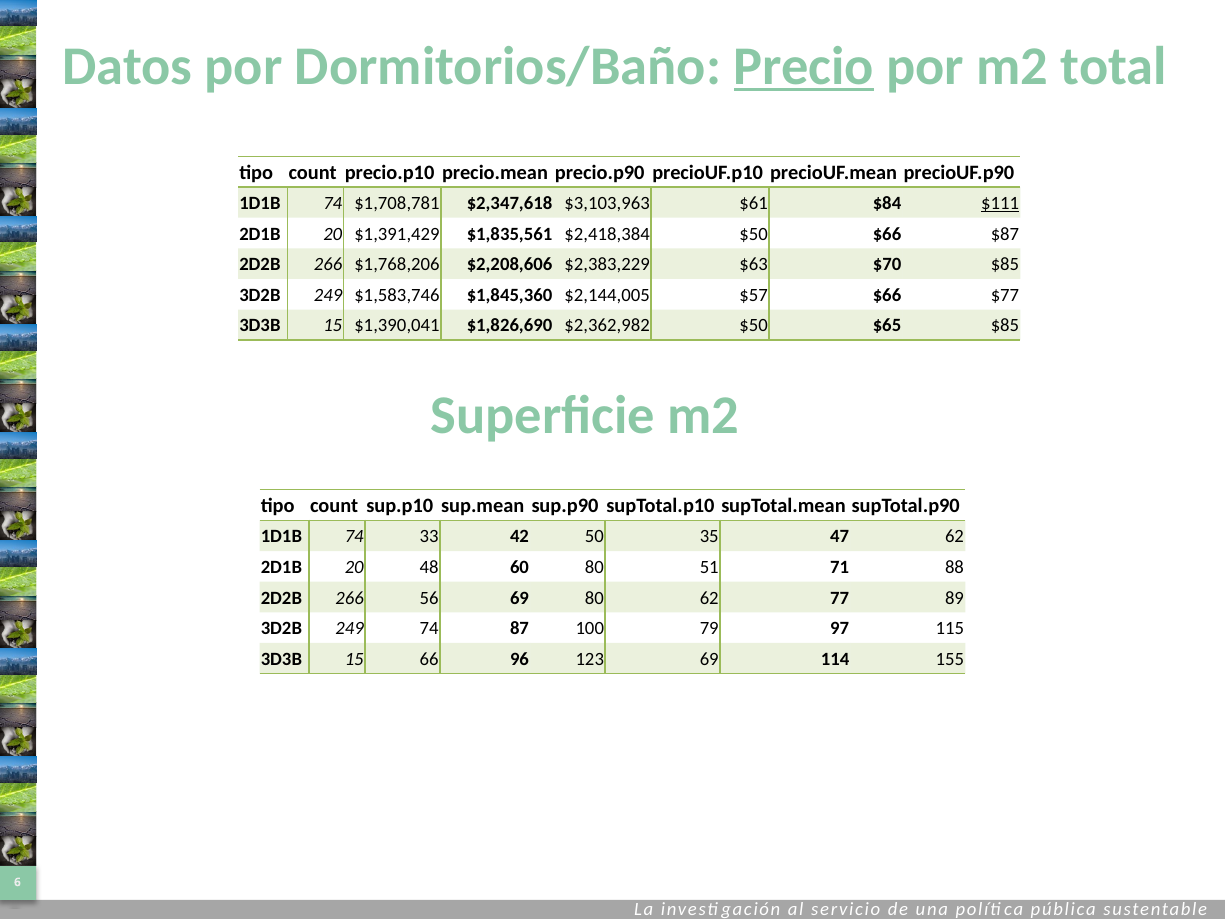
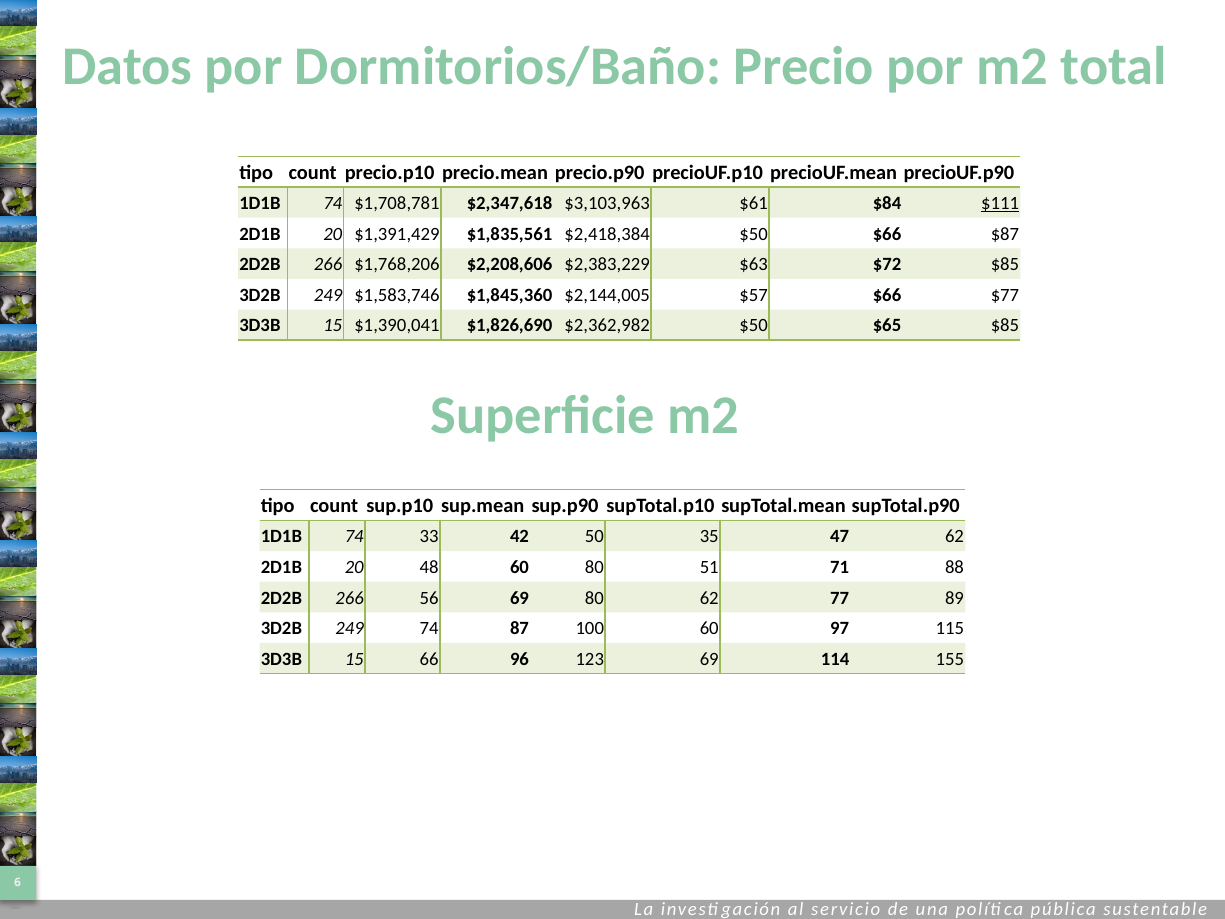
Precio underline: present -> none (804, 66)
$70: $70 -> $72 (887, 264)
100 79: 79 -> 60 (709, 628)
